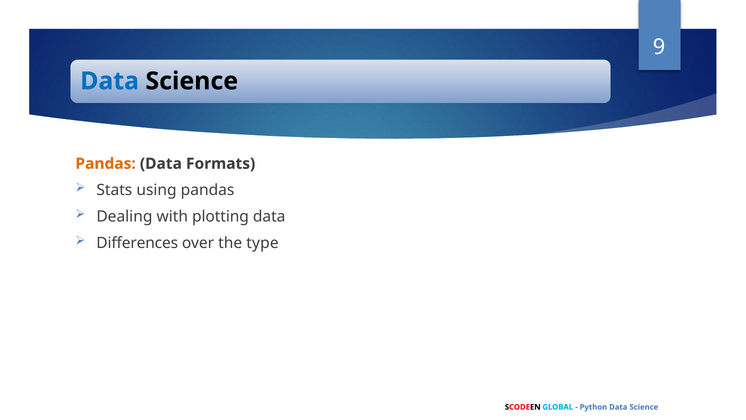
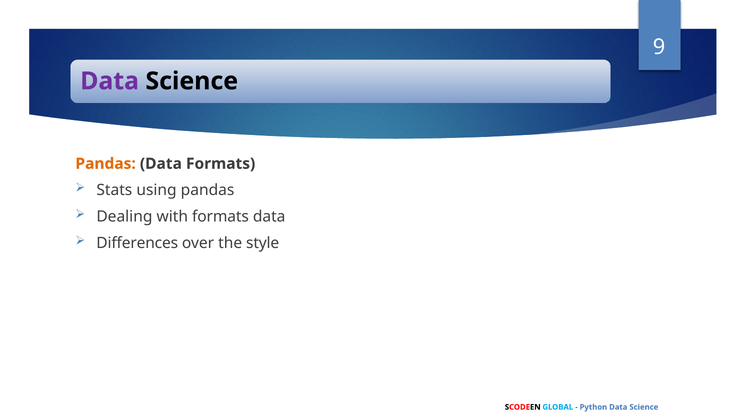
Data colour: blue -> purple (110, 81)
with plotting: plotting -> formats (221, 216)
type: type -> style (263, 243)
